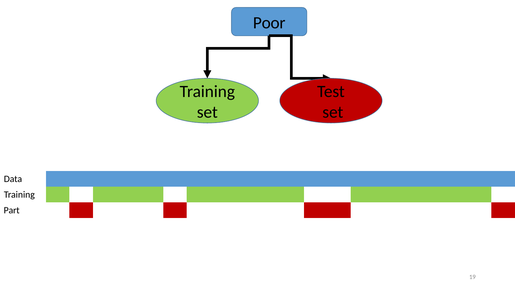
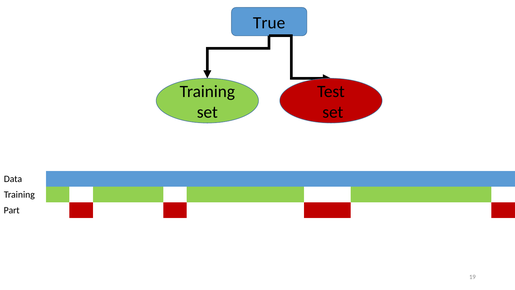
Poor: Poor -> True (269, 23)
